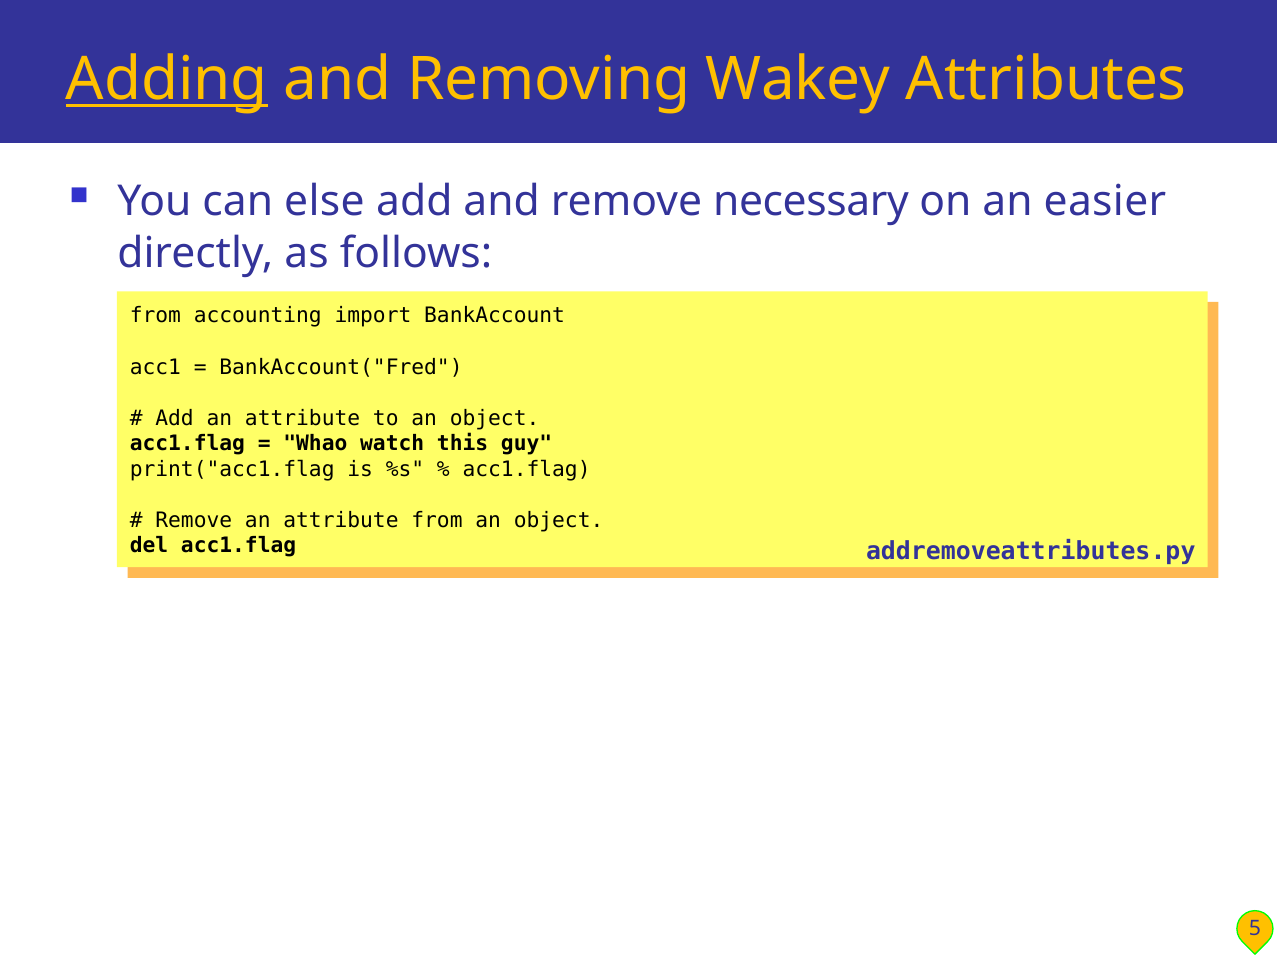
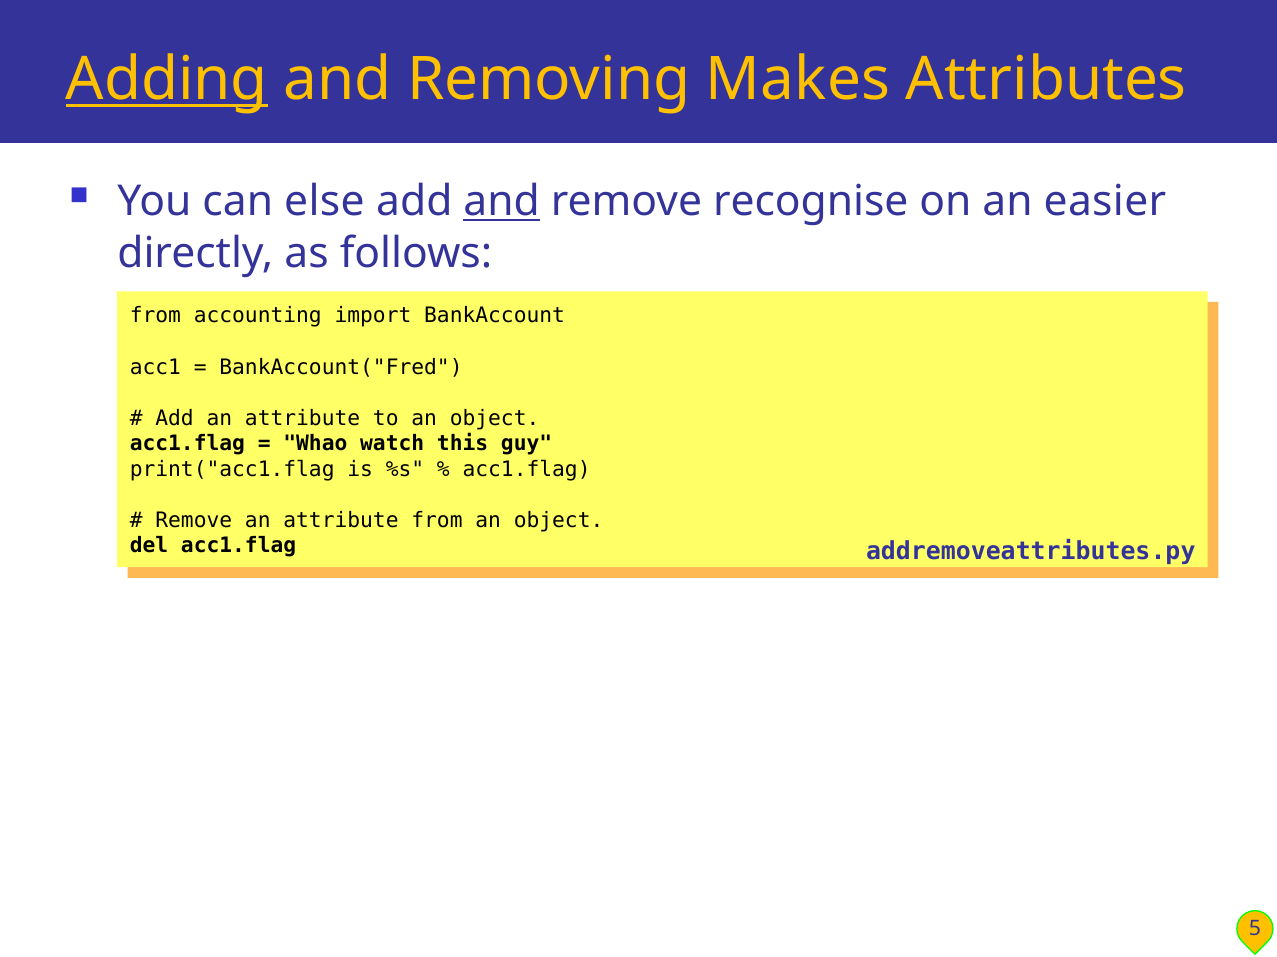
Wakey: Wakey -> Makes (798, 80)
and underline: none -> present (502, 202)
necessary: necessary -> recognise (811, 202)
